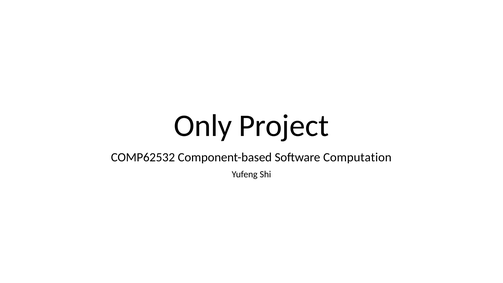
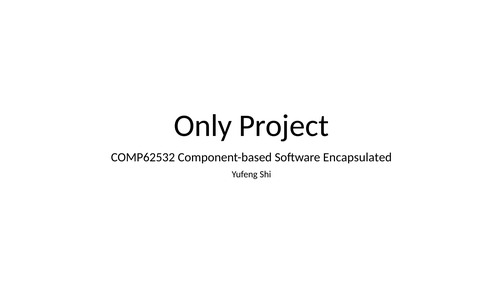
Computation: Computation -> Encapsulated (357, 157)
